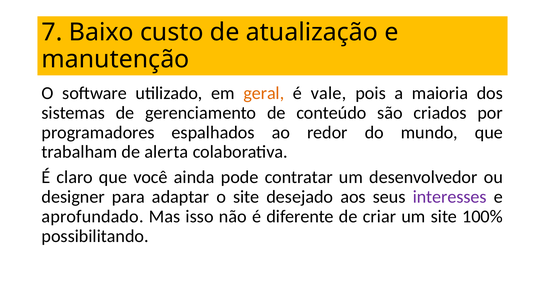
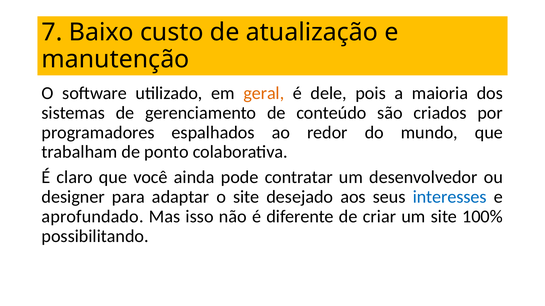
vale: vale -> dele (329, 93)
alerta: alerta -> ponto (166, 152)
interesses colour: purple -> blue (450, 197)
